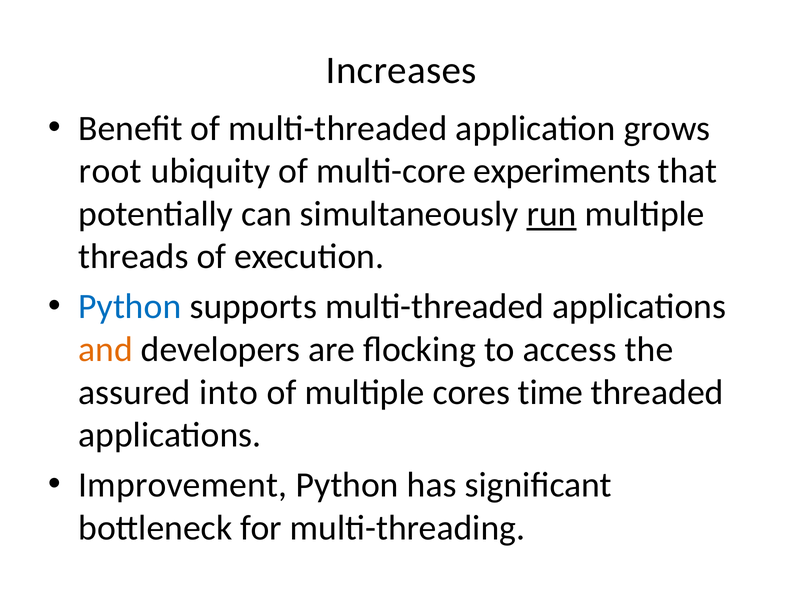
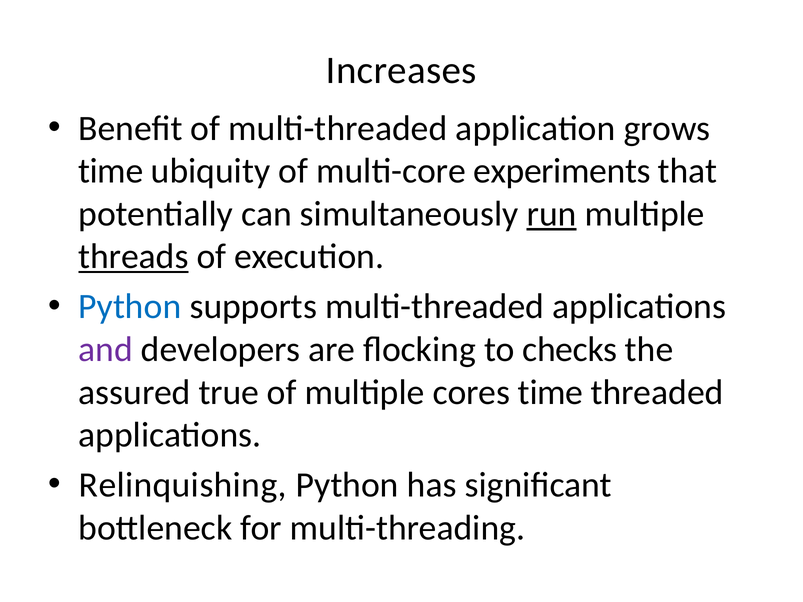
root: root -> time (111, 171)
threads underline: none -> present (133, 257)
and colour: orange -> purple (106, 350)
access: access -> checks (570, 350)
into: into -> true (229, 392)
Improvement: Improvement -> Relinquishing (183, 485)
